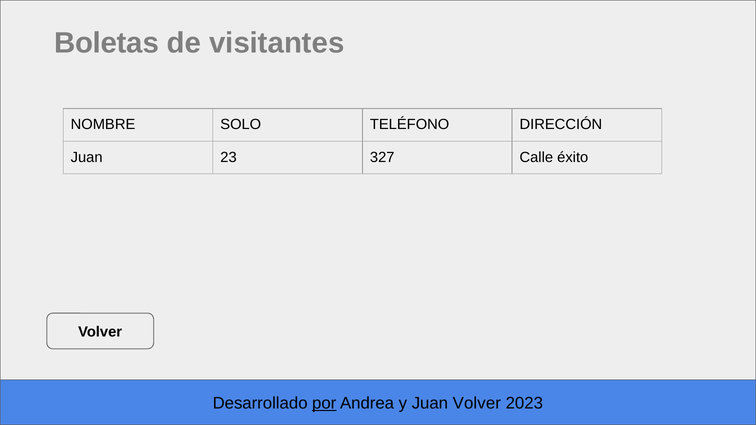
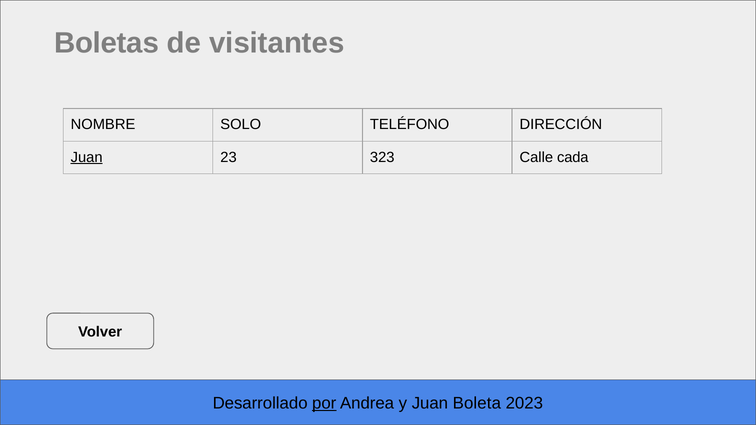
Juan underline: none -> present (87, 157)
327: 327 -> 323 (382, 157)
éxito: éxito -> cada (573, 157)
Juan Volver: Volver -> Boleta (477, 404)
